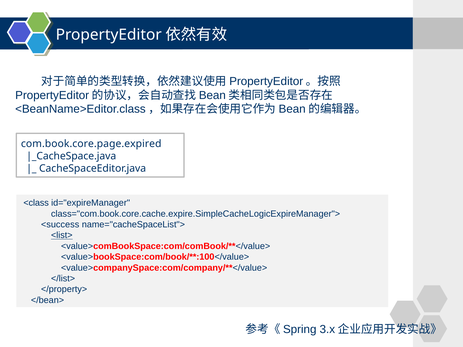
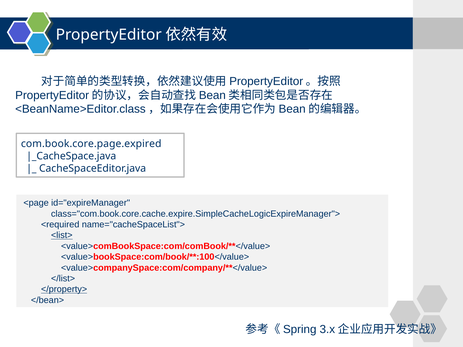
<class: <class -> <page (36, 203)
<success: <success -> <required (60, 225)
</property> underline: none -> present (64, 290)
